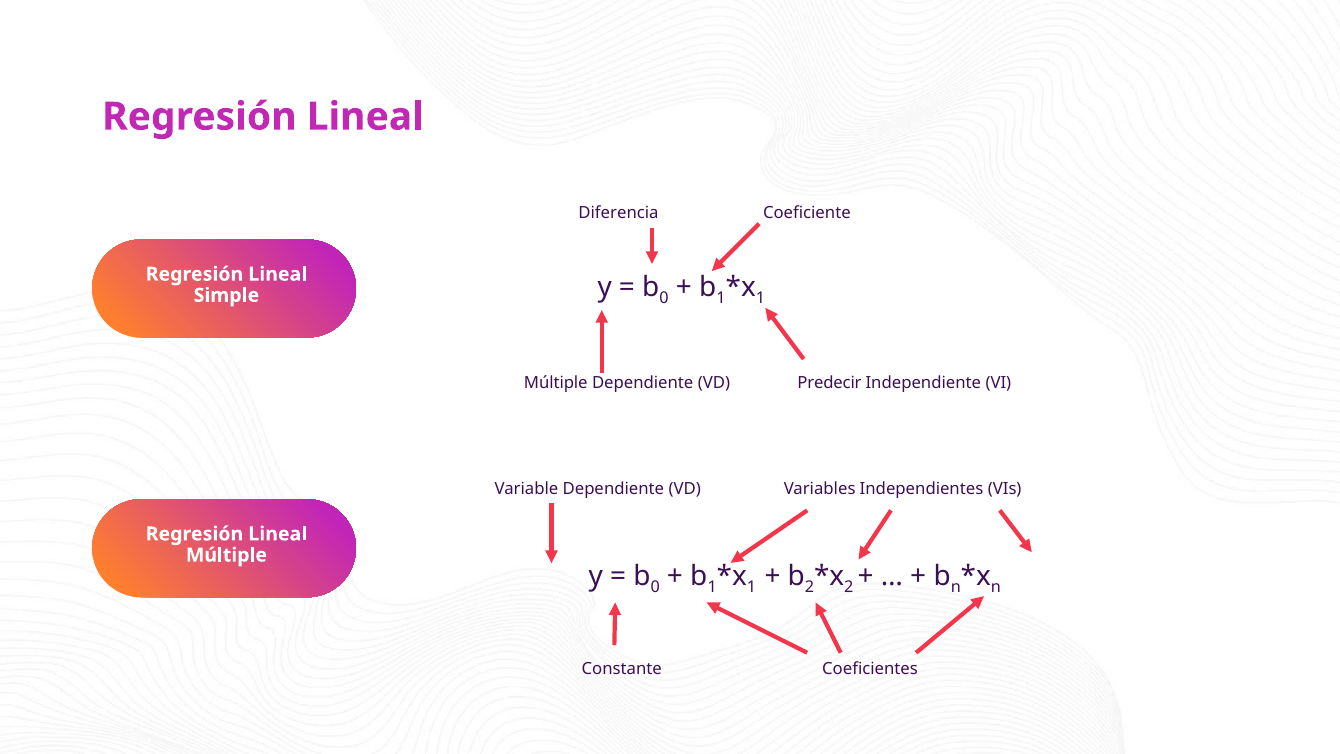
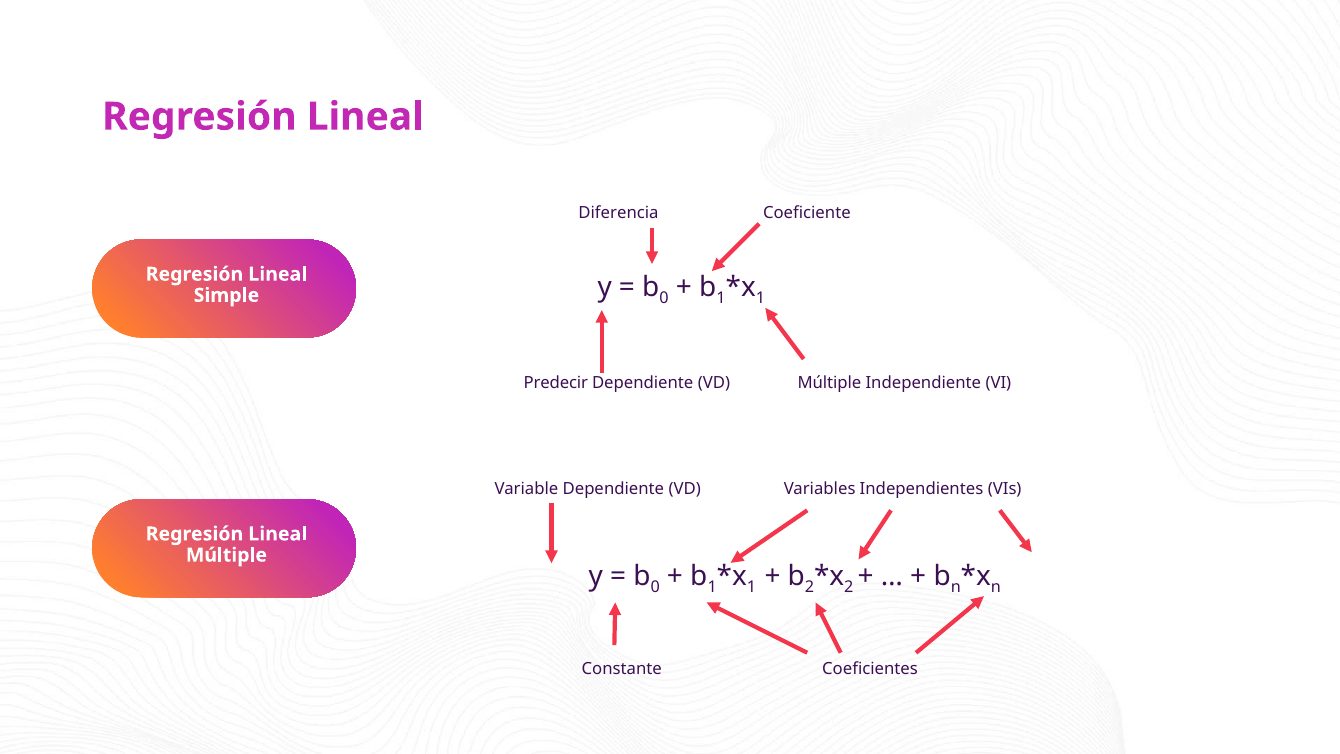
Múltiple: Múltiple -> Predecir (556, 383)
VD Predecir: Predecir -> Múltiple (829, 383)
